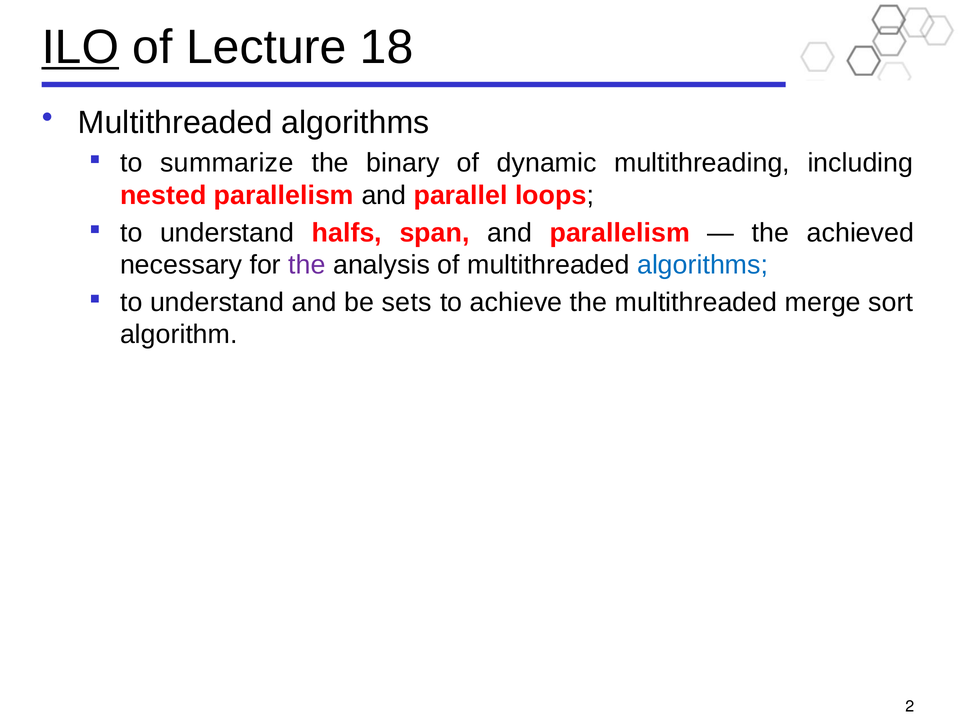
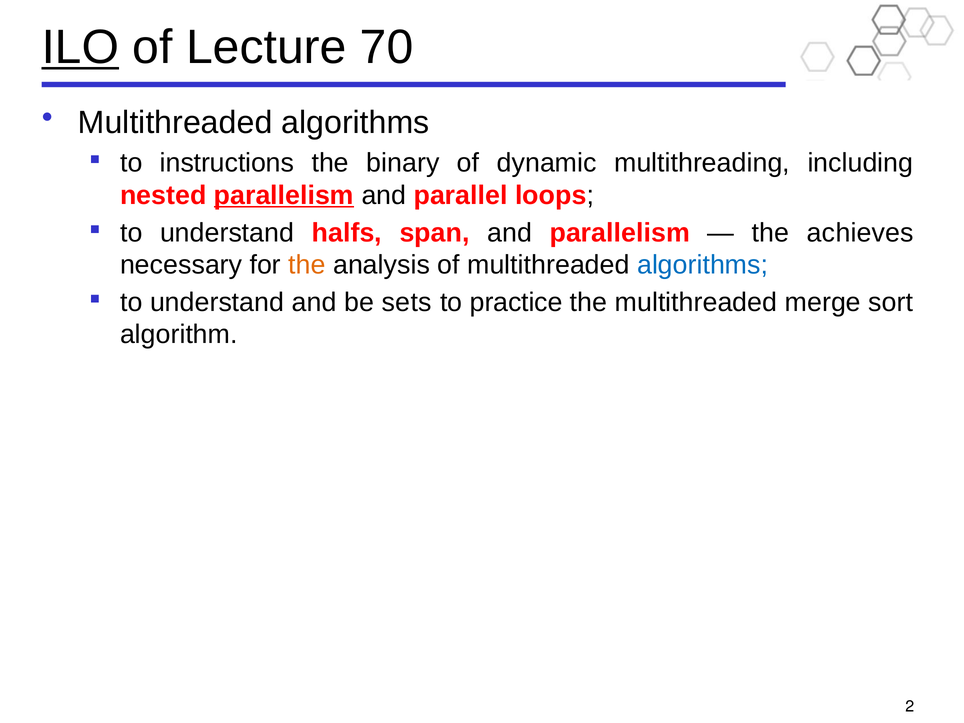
18: 18 -> 70 (387, 48)
summarize: summarize -> instructions (227, 163)
parallelism underline: none -> present (284, 195)
achieved: achieved -> achieves (860, 233)
the colour: purple -> orange (307, 265)
achieve: achieve -> practice (516, 302)
